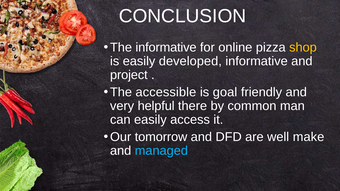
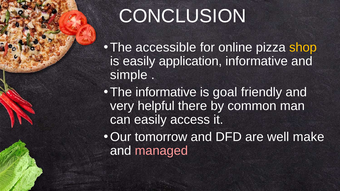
The informative: informative -> accessible (166, 47)
developed: developed -> application (190, 61)
project: project -> simple (129, 75)
The accessible: accessible -> informative (166, 92)
managed colour: light blue -> pink (161, 151)
